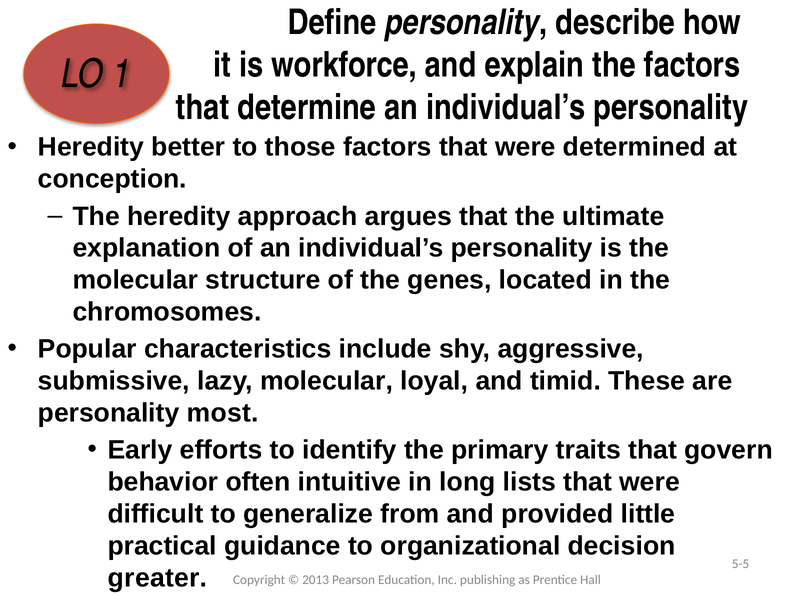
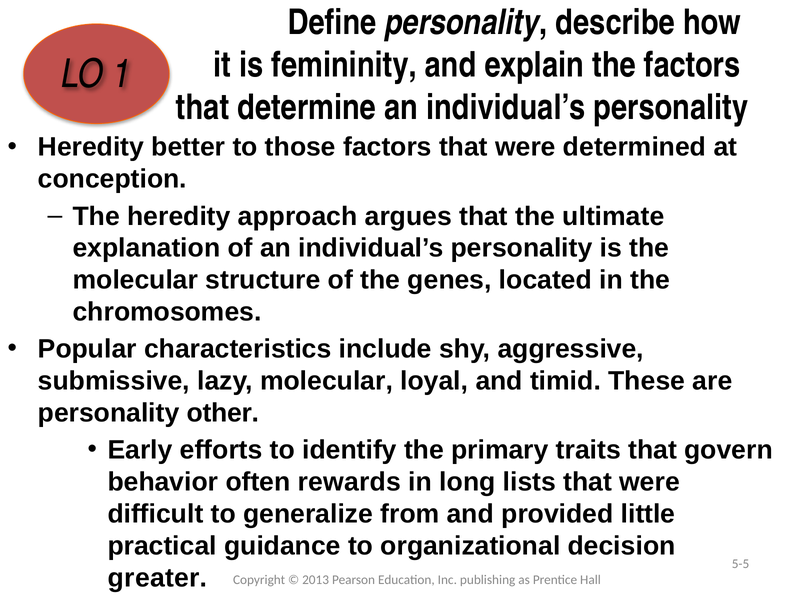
workforce: workforce -> femininity (344, 65)
most: most -> other (223, 413)
intuitive: intuitive -> rewards (349, 482)
